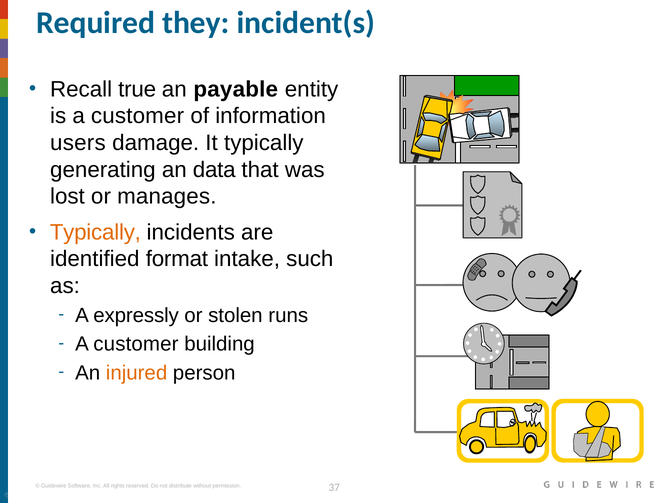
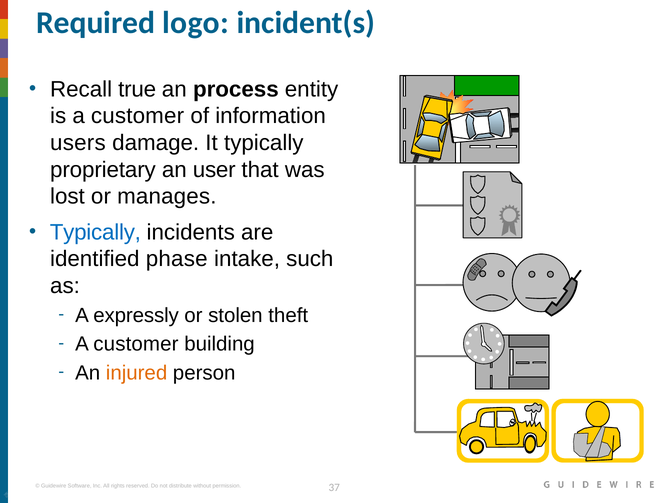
they: they -> logo (196, 23)
payable: payable -> process (236, 89)
generating: generating -> proprietary (103, 170)
data: data -> user (214, 170)
Typically colour: orange -> blue (95, 232)
format: format -> phase (177, 259)
runs: runs -> theft (288, 316)
